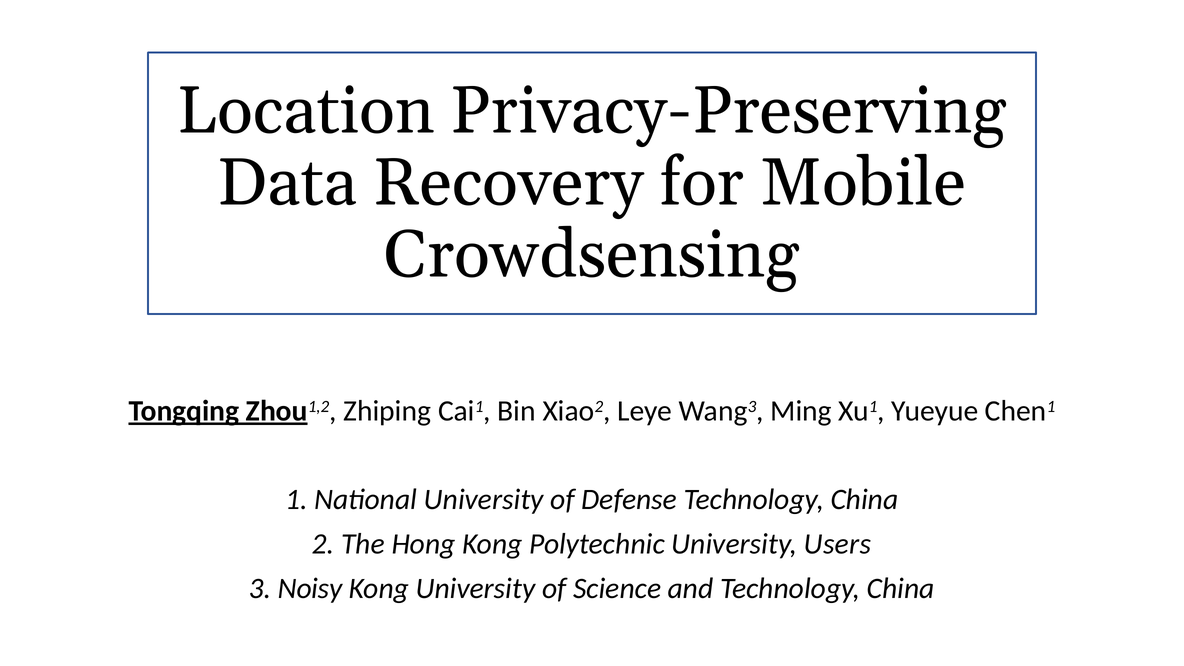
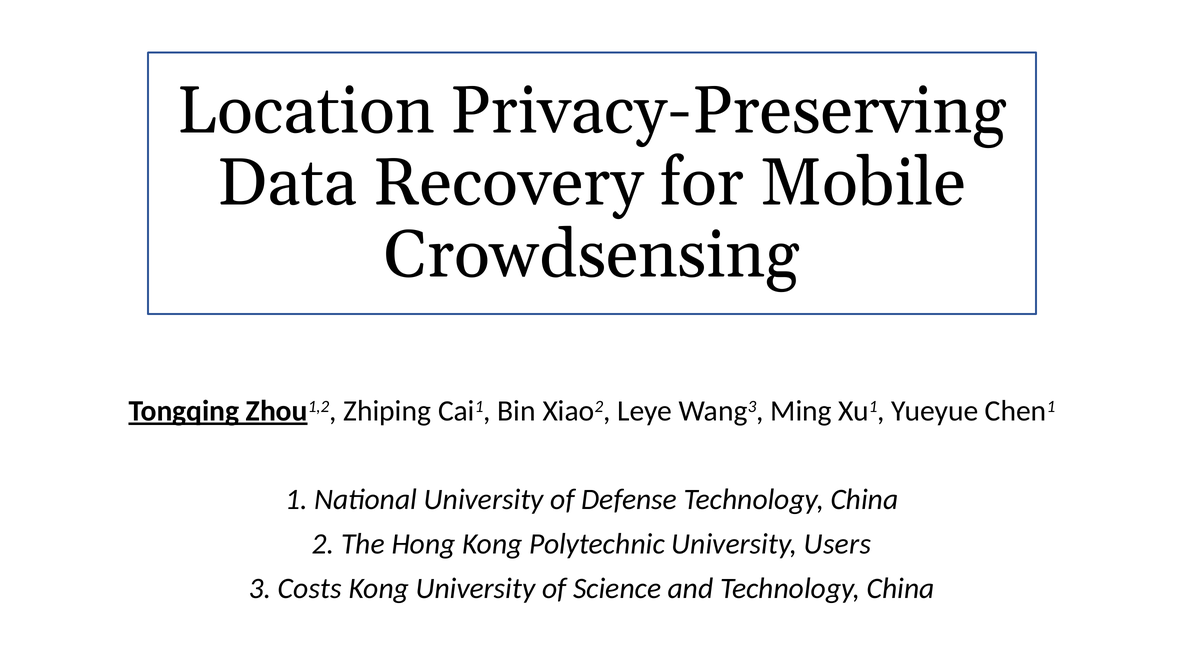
Noisy: Noisy -> Costs (310, 588)
